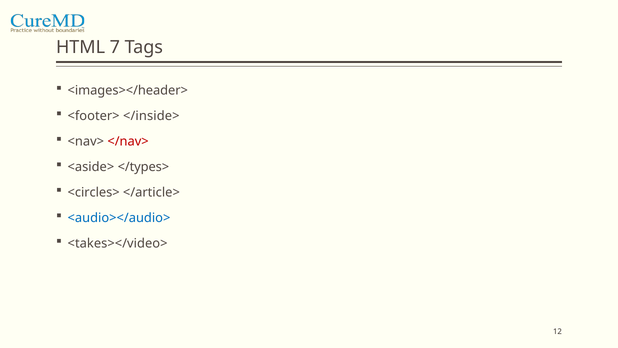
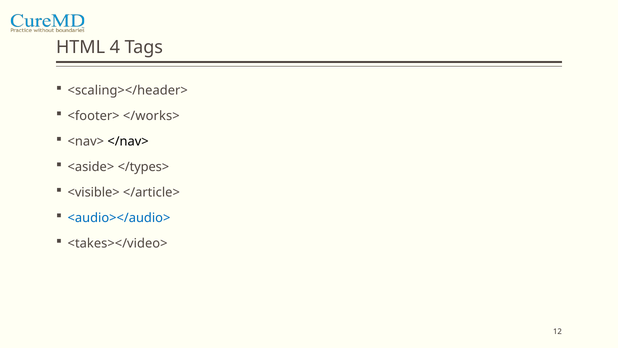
7: 7 -> 4 (115, 47)
<images></header>: <images></header> -> <scaling></header> (128, 90)
</inside>: </inside> -> </works> (151, 116)
</nav> colour: red -> black (128, 141)
<circles>: <circles> -> <visible> (94, 192)
